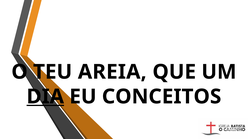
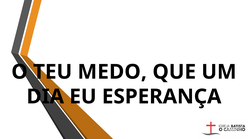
AREIA: AREIA -> MEDO (112, 72)
DIA underline: present -> none (45, 97)
CONCEITOS: CONCEITOS -> ESPERANÇA (162, 97)
